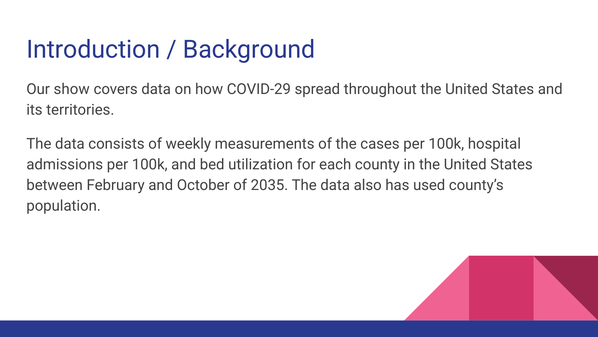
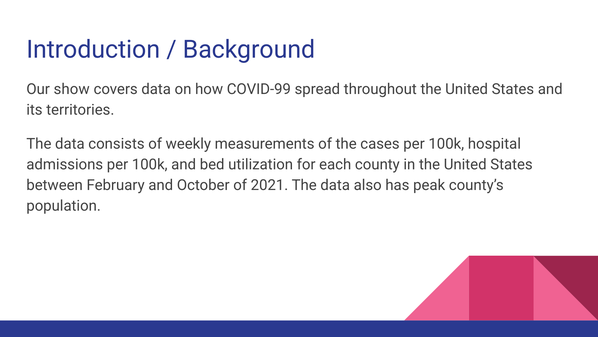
COVID-29: COVID-29 -> COVID-99 (259, 89)
2035: 2035 -> 2021 (269, 185)
used: used -> peak (429, 185)
